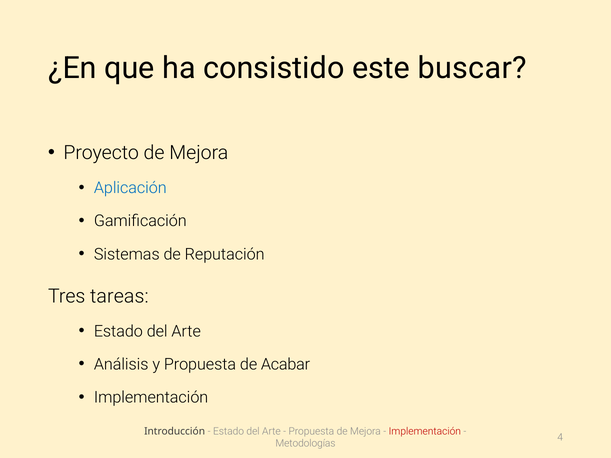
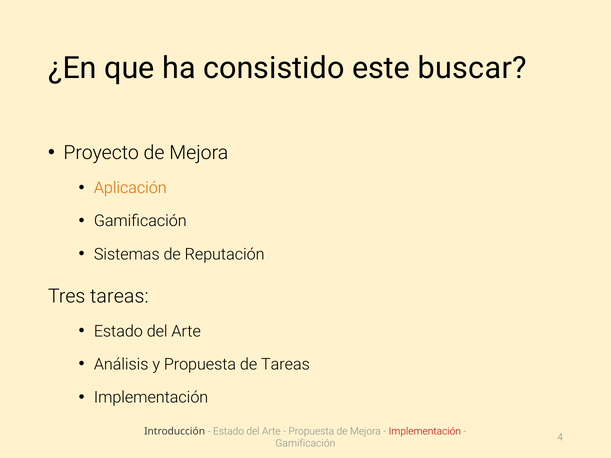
Aplicación colour: blue -> orange (130, 188)
de Acabar: Acabar -> Tareas (285, 365)
Metodologías: Metodologías -> Gamificación (305, 444)
